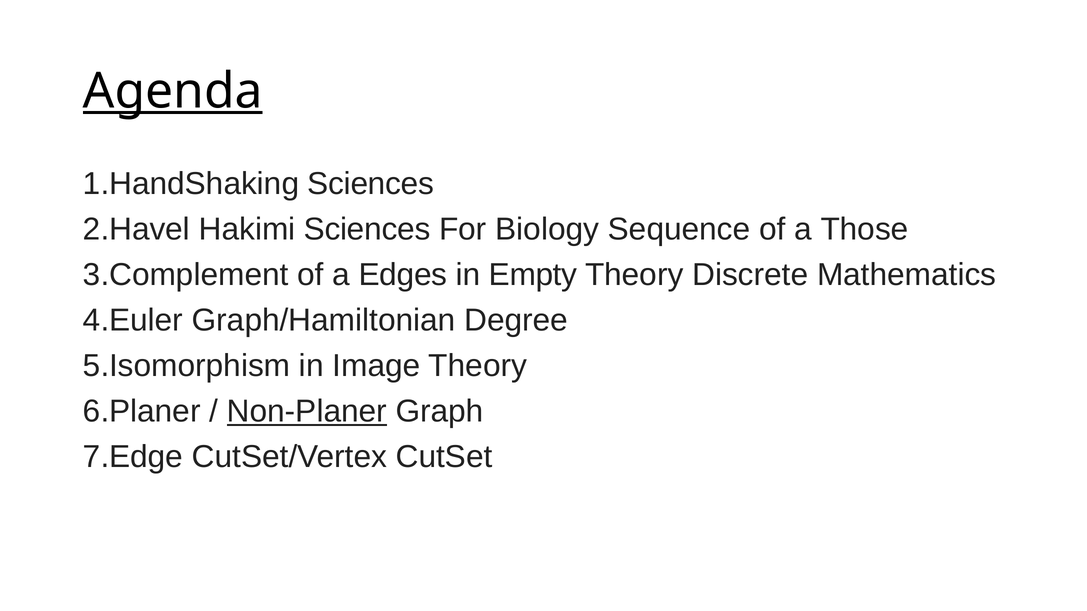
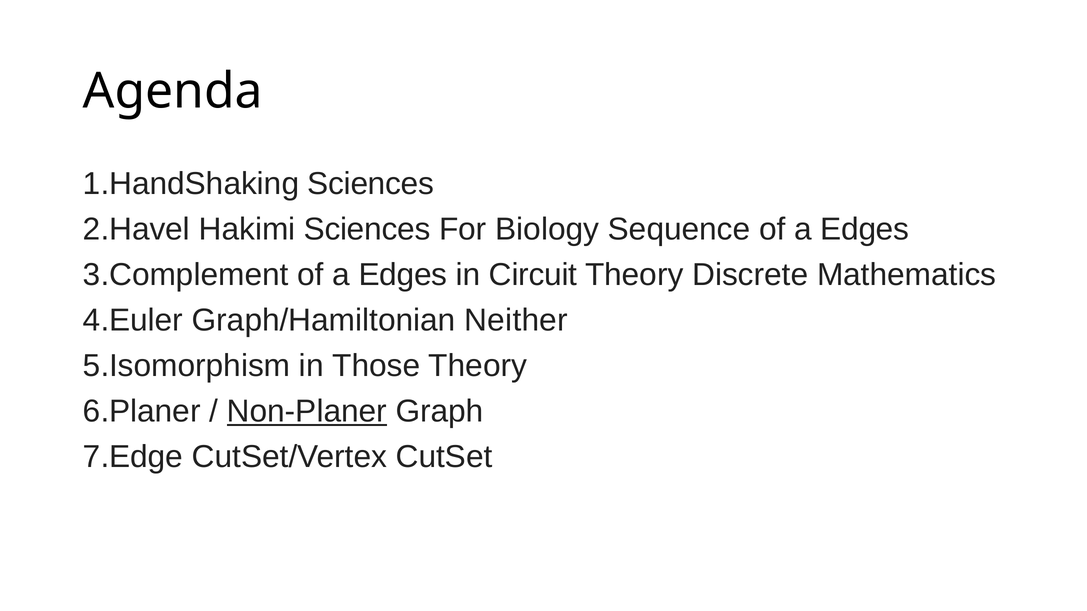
Agenda underline: present -> none (173, 91)
Sequence of a Those: Those -> Edges (865, 229)
Empty: Empty -> Circuit (533, 275)
Degree: Degree -> Neither (516, 321)
Image: Image -> Those (376, 366)
